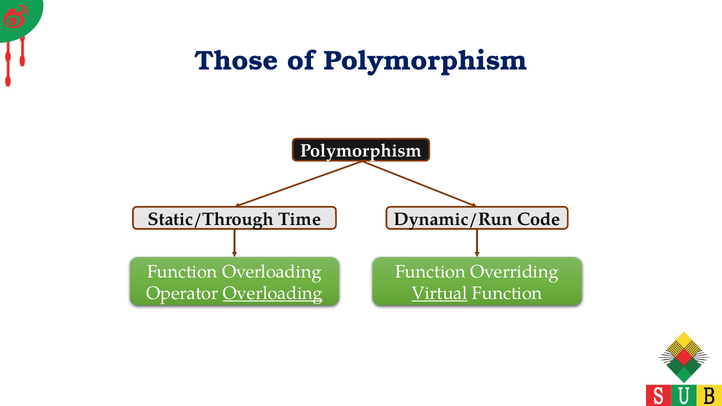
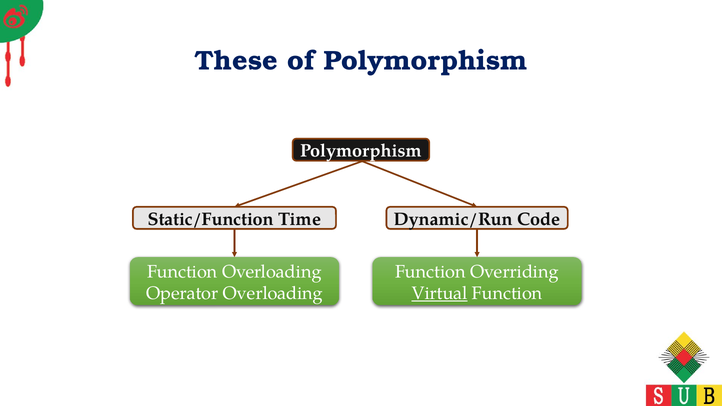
Those: Those -> These (236, 61)
Static/Through: Static/Through -> Static/Function (211, 219)
Overloading underline: present -> none (273, 293)
